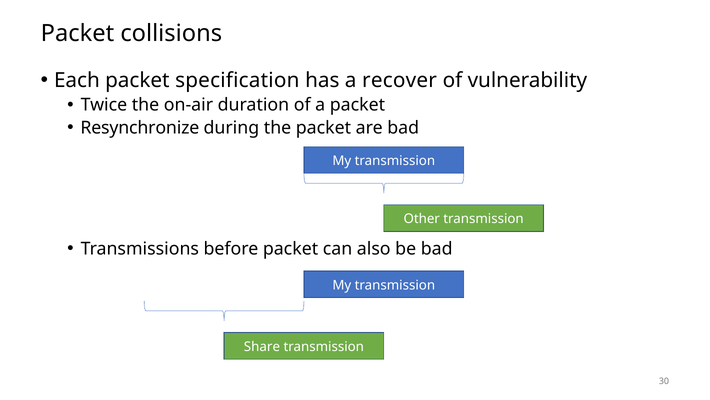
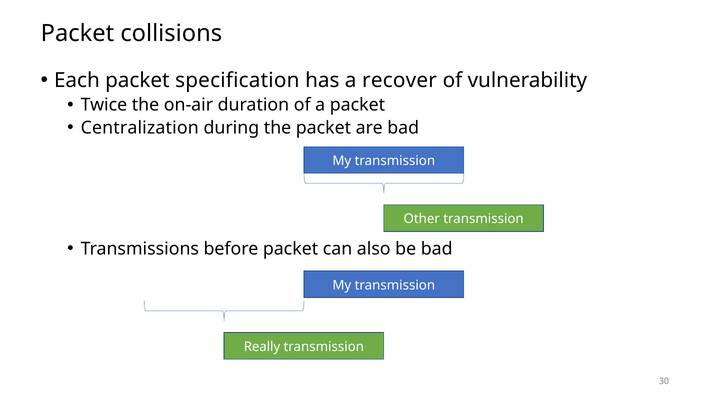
Resynchronize: Resynchronize -> Centralization (140, 128)
Share: Share -> Really (262, 346)
